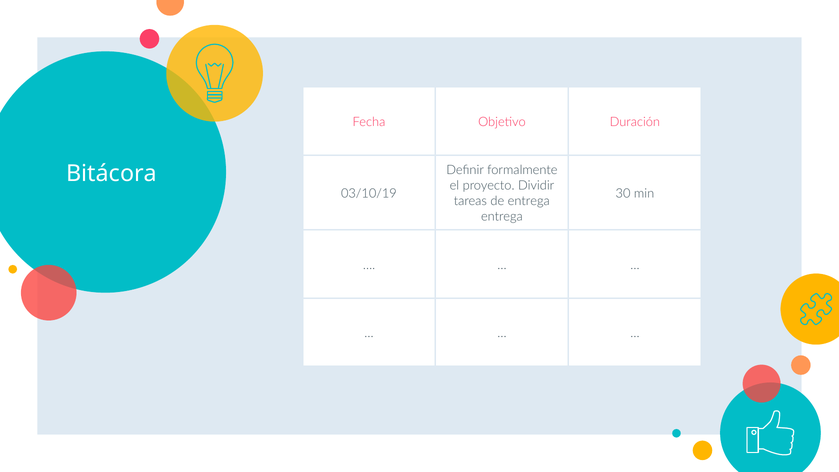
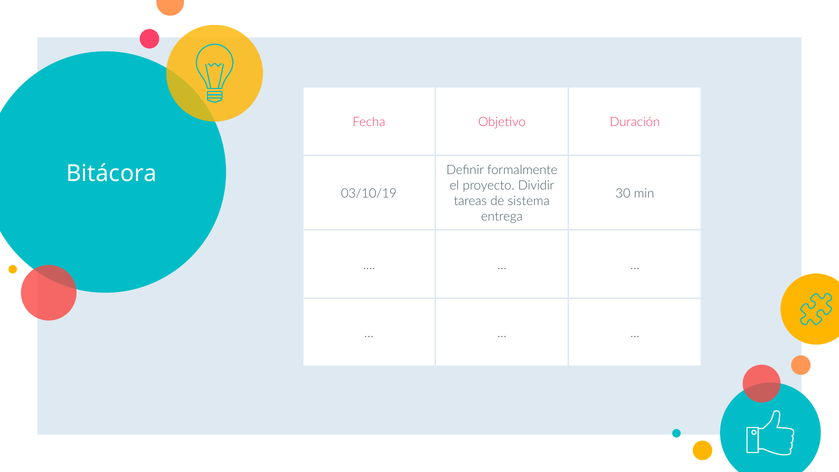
de entrega: entrega -> sistema (529, 201)
